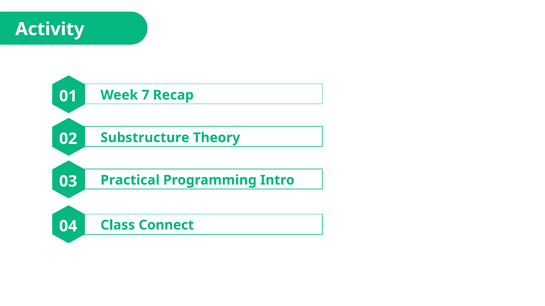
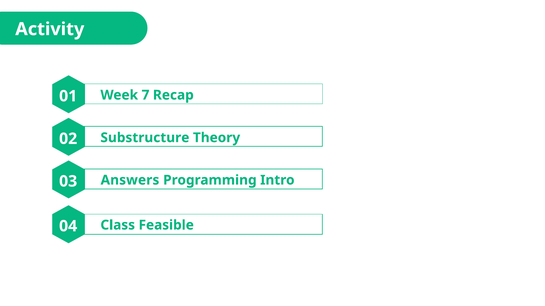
Practical: Practical -> Answers (130, 180)
Connect: Connect -> Feasible (166, 225)
